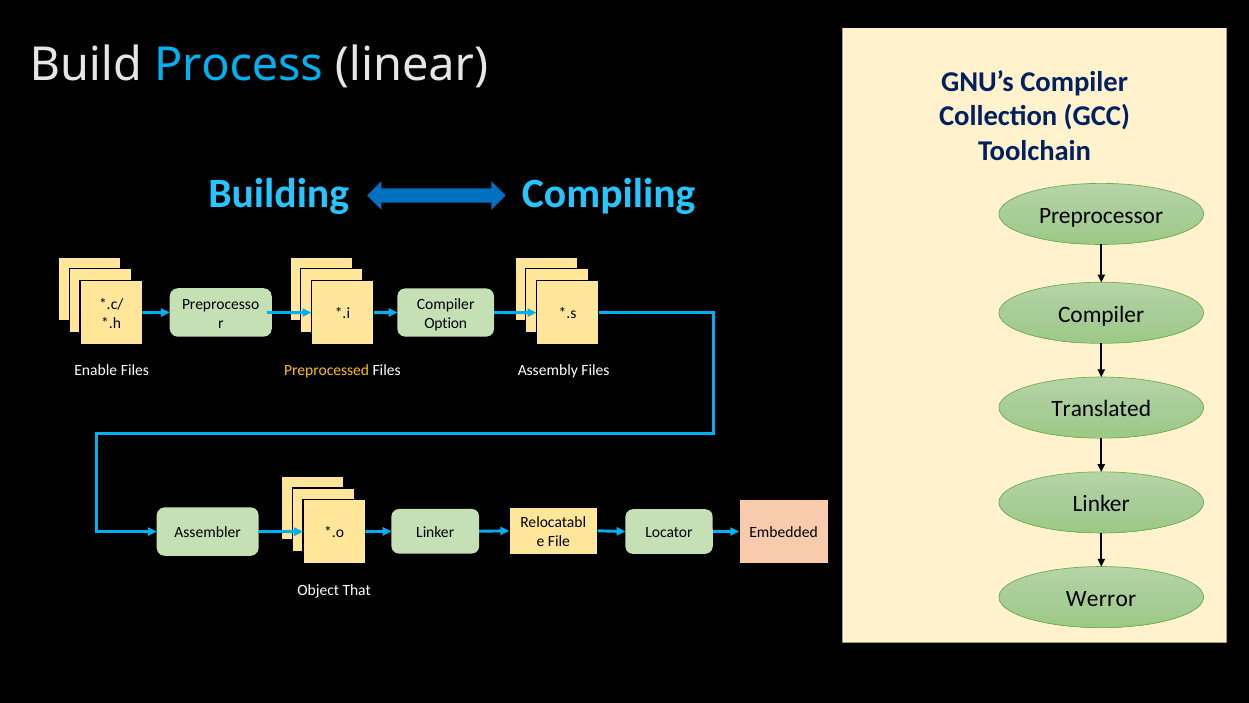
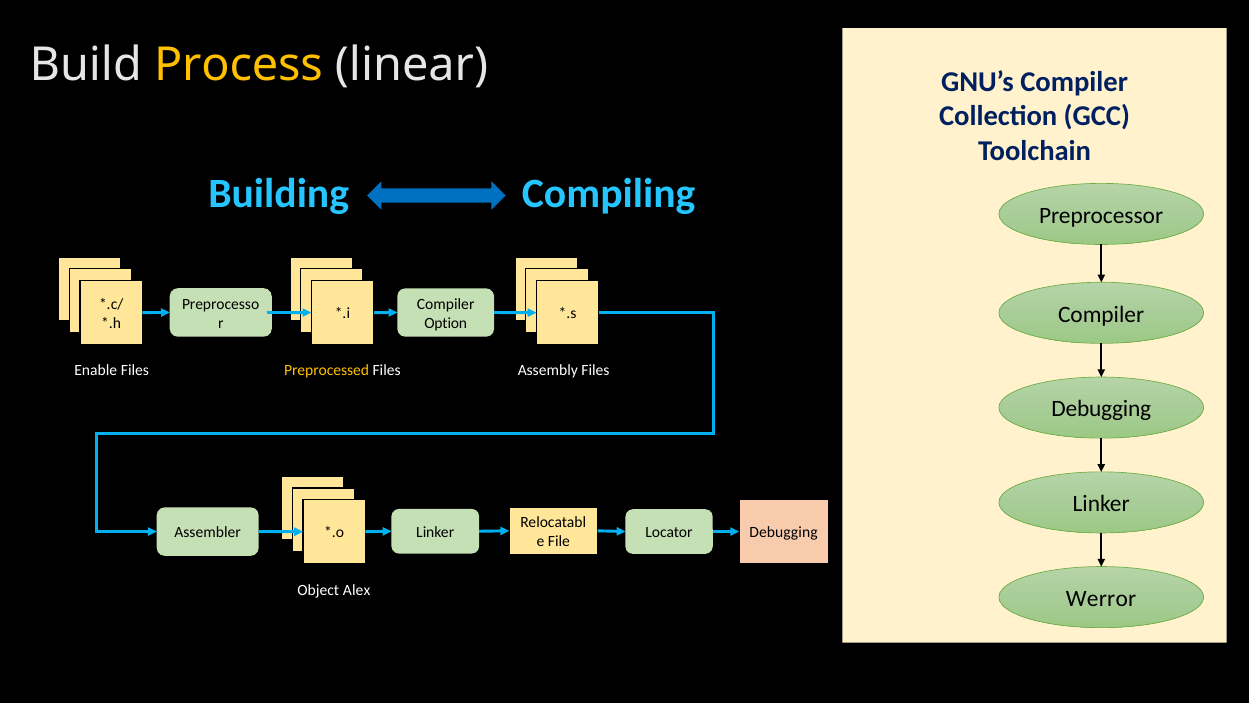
Process colour: light blue -> yellow (238, 65)
Translated: Translated -> Debugging (1101, 409)
Embedded: Embedded -> Debugging (783, 532)
That: That -> Alex (357, 590)
